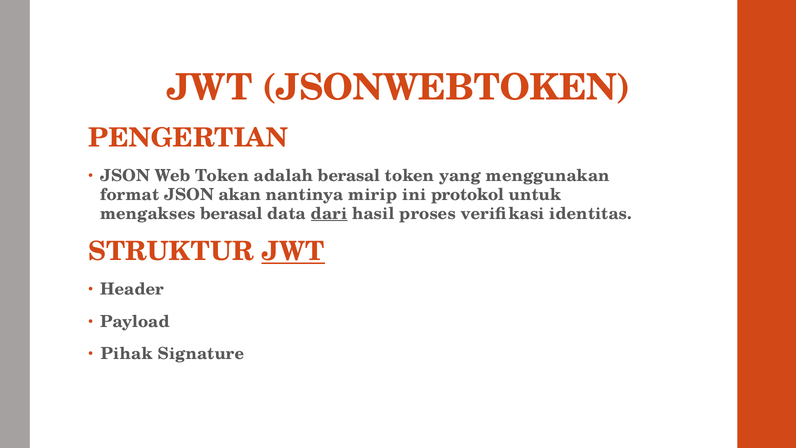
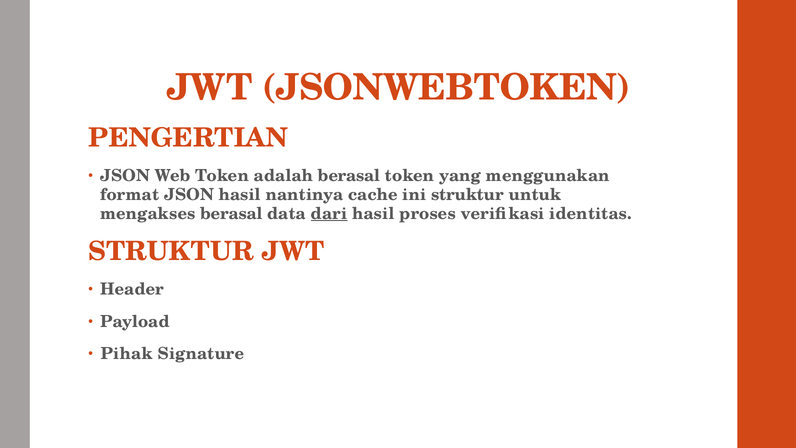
JSON akan: akan -> hasil (240, 195)
mirip: mirip -> cache (373, 195)
ini protokol: protokol -> struktur (468, 195)
JWT underline: present -> none (293, 252)
